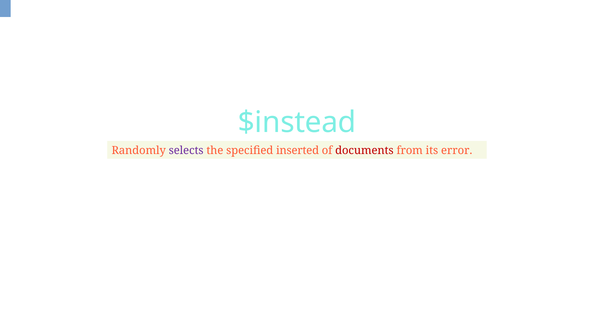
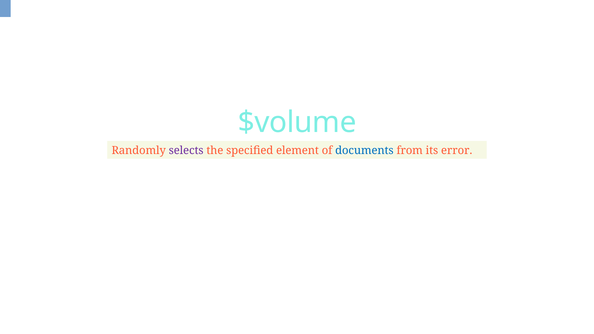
$instead: $instead -> $volume (297, 122)
inserted: inserted -> element (298, 151)
documents colour: red -> blue (364, 151)
